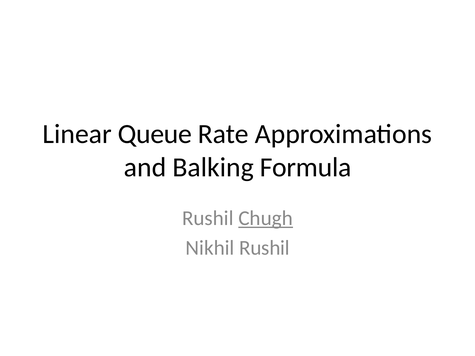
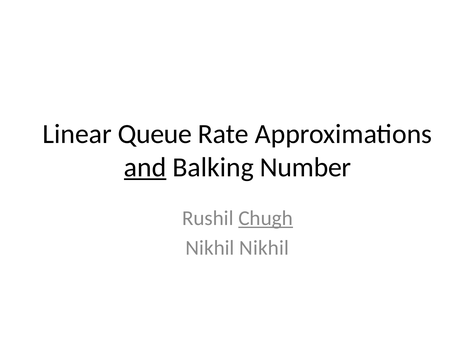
and underline: none -> present (145, 167)
Formula: Formula -> Number (306, 167)
Nikhil Rushil: Rushil -> Nikhil (264, 248)
